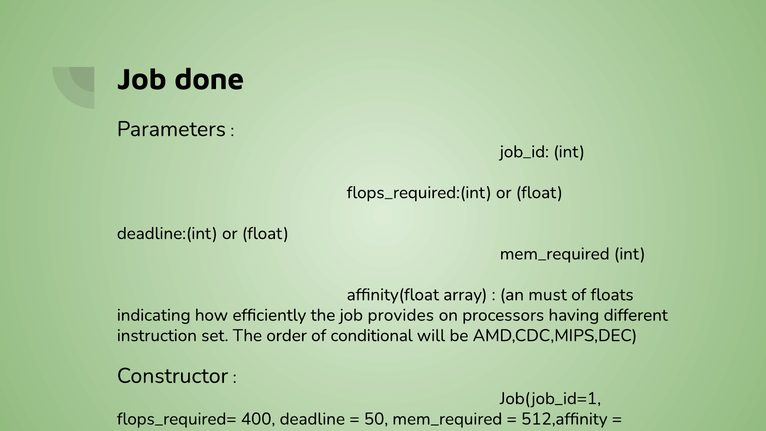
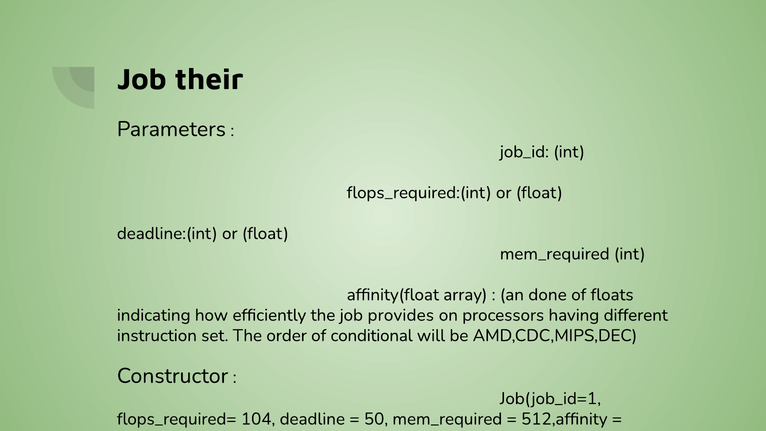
done: done -> their (209, 79)
must: must -> done (548, 295)
400: 400 -> 104 (258, 419)
